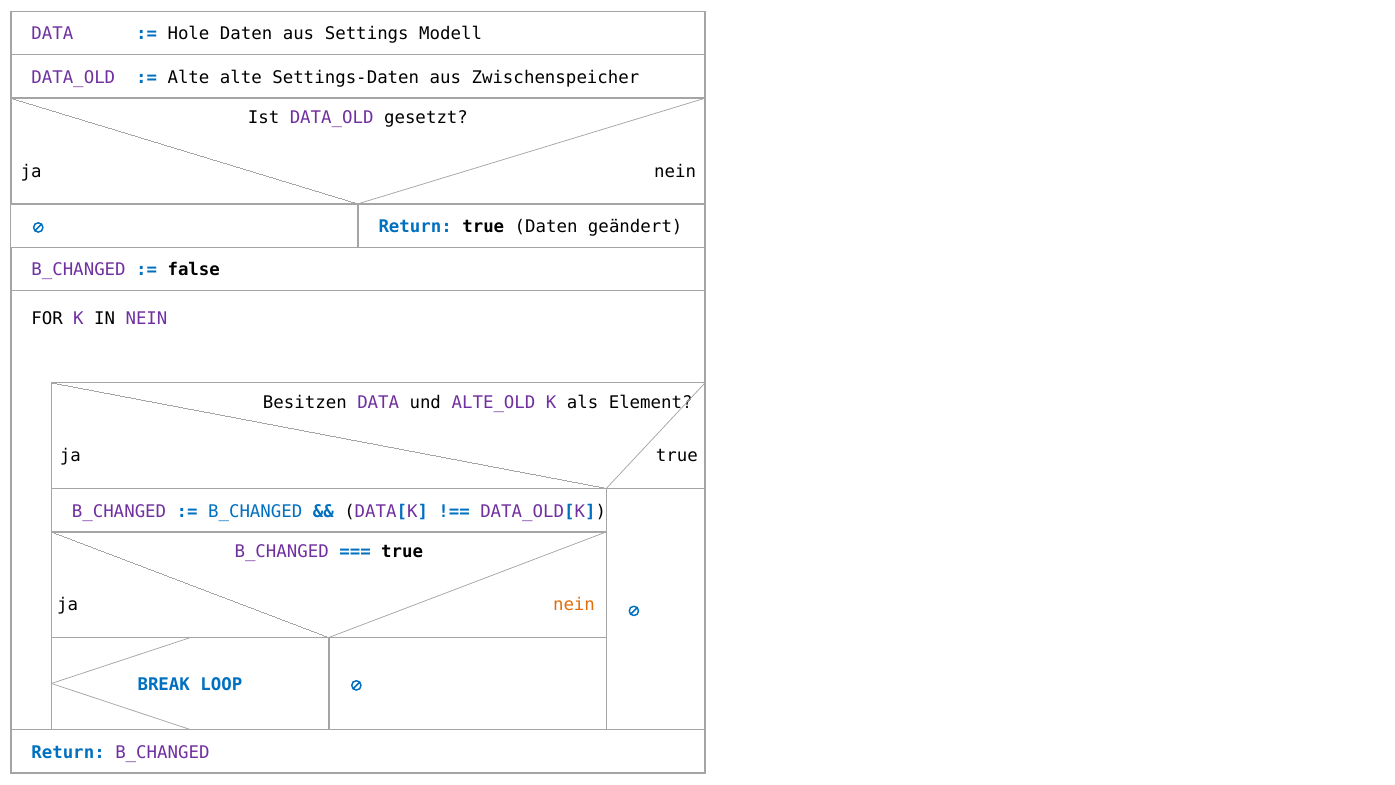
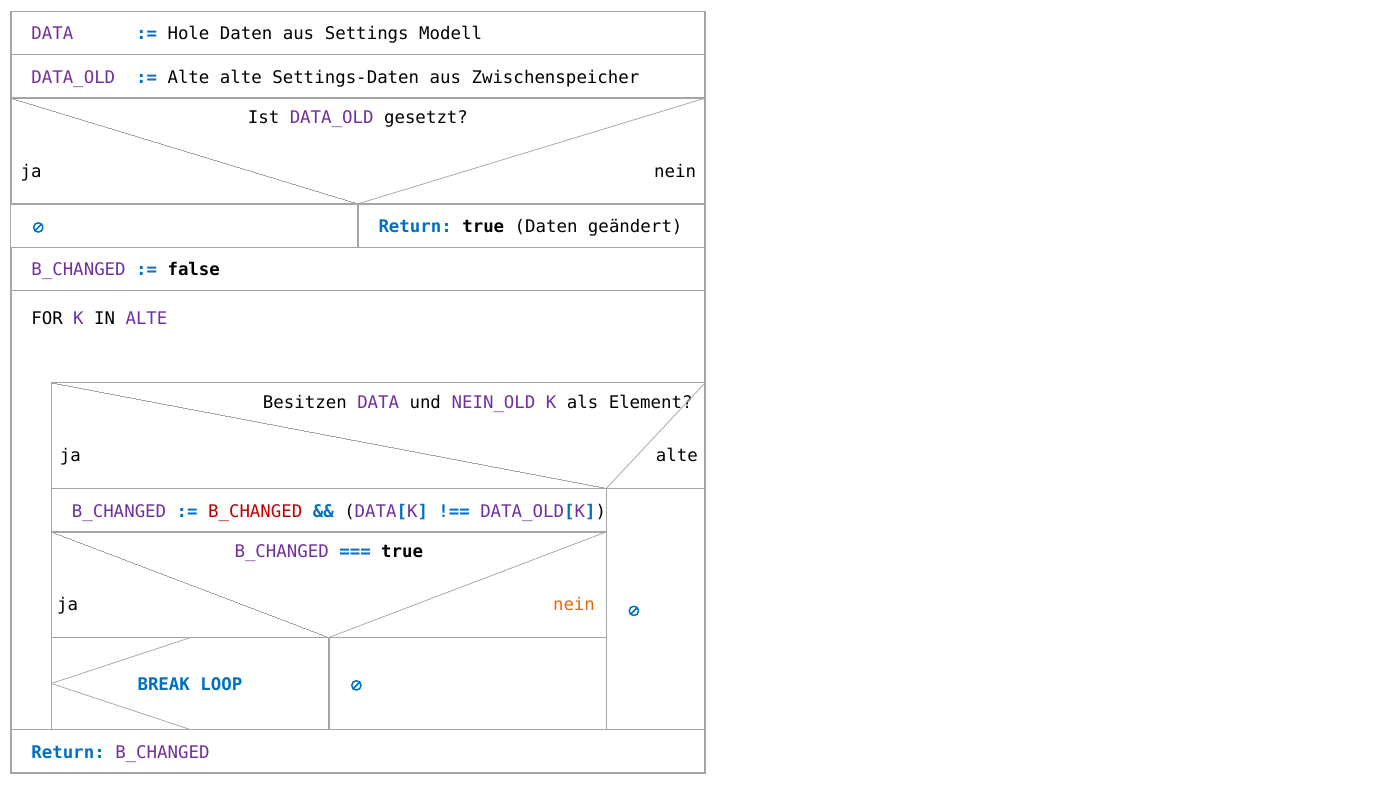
IN NEIN: NEIN -> ALTE (146, 319)
ALTE_OLD: ALTE_OLD -> NEIN_OLD (494, 403)
ja true: true -> alte (677, 456)
B_CHANGED colour: blue -> red (255, 511)
